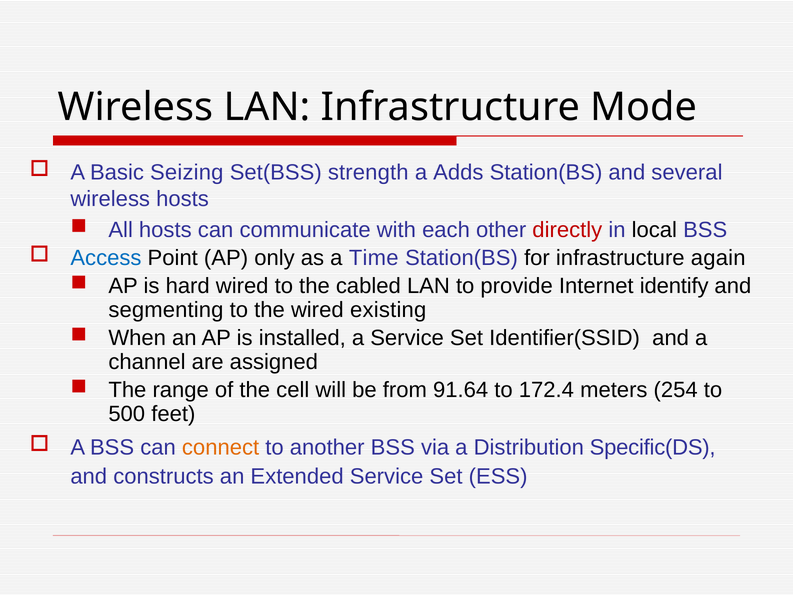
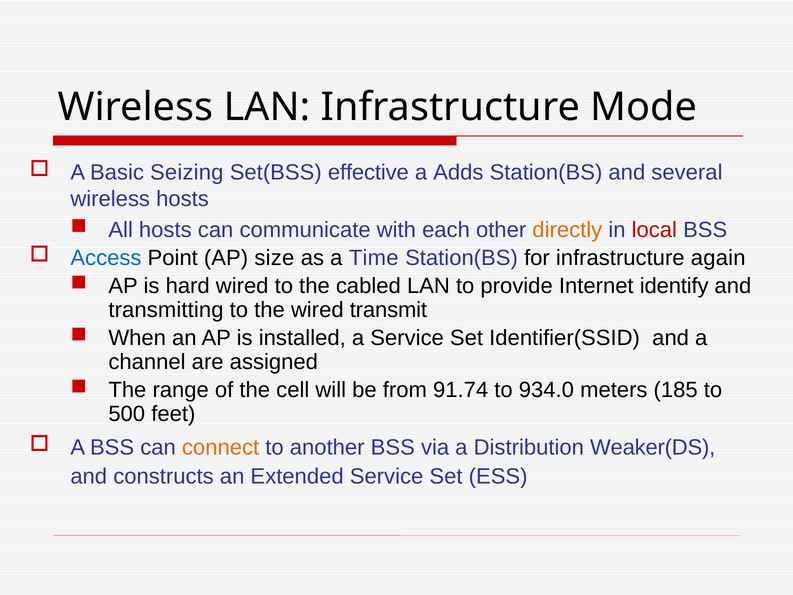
strength: strength -> effective (368, 173)
directly colour: red -> orange (567, 230)
local colour: black -> red (654, 230)
only: only -> size (274, 258)
segmenting: segmenting -> transmitting (166, 310)
existing: existing -> transmit (388, 310)
91.64: 91.64 -> 91.74 (461, 390)
172.4: 172.4 -> 934.0 (546, 390)
254: 254 -> 185 (676, 390)
Specific(DS: Specific(DS -> Weaker(DS (653, 447)
